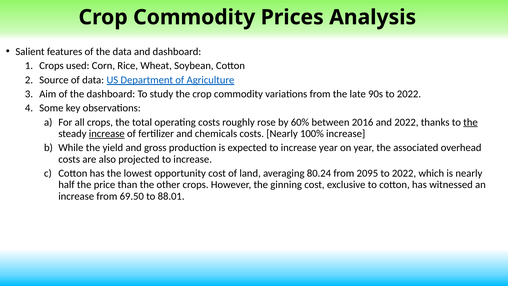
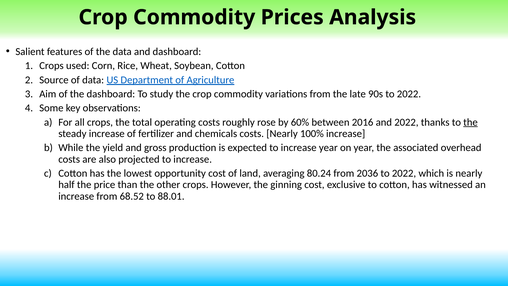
increase underline: present -> none (107, 134)
2095: 2095 -> 2036 (367, 173)
69.50: 69.50 -> 68.52 (132, 196)
